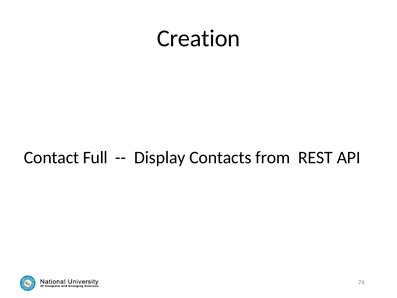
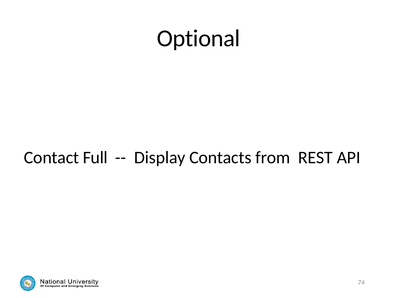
Creation: Creation -> Optional (199, 38)
